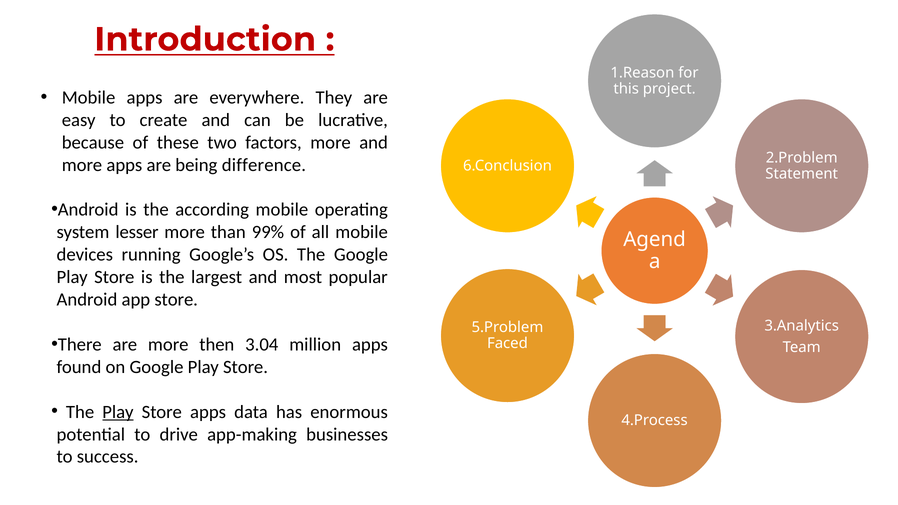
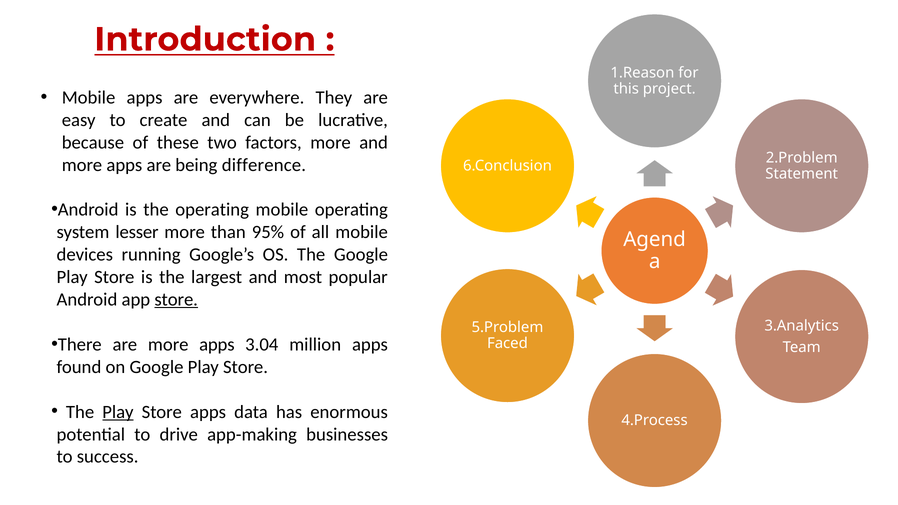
the according: according -> operating (212, 210)
99%: 99% -> 95% (268, 232)
store underline: none -> present (176, 300)
are more then: then -> apps (217, 345)
